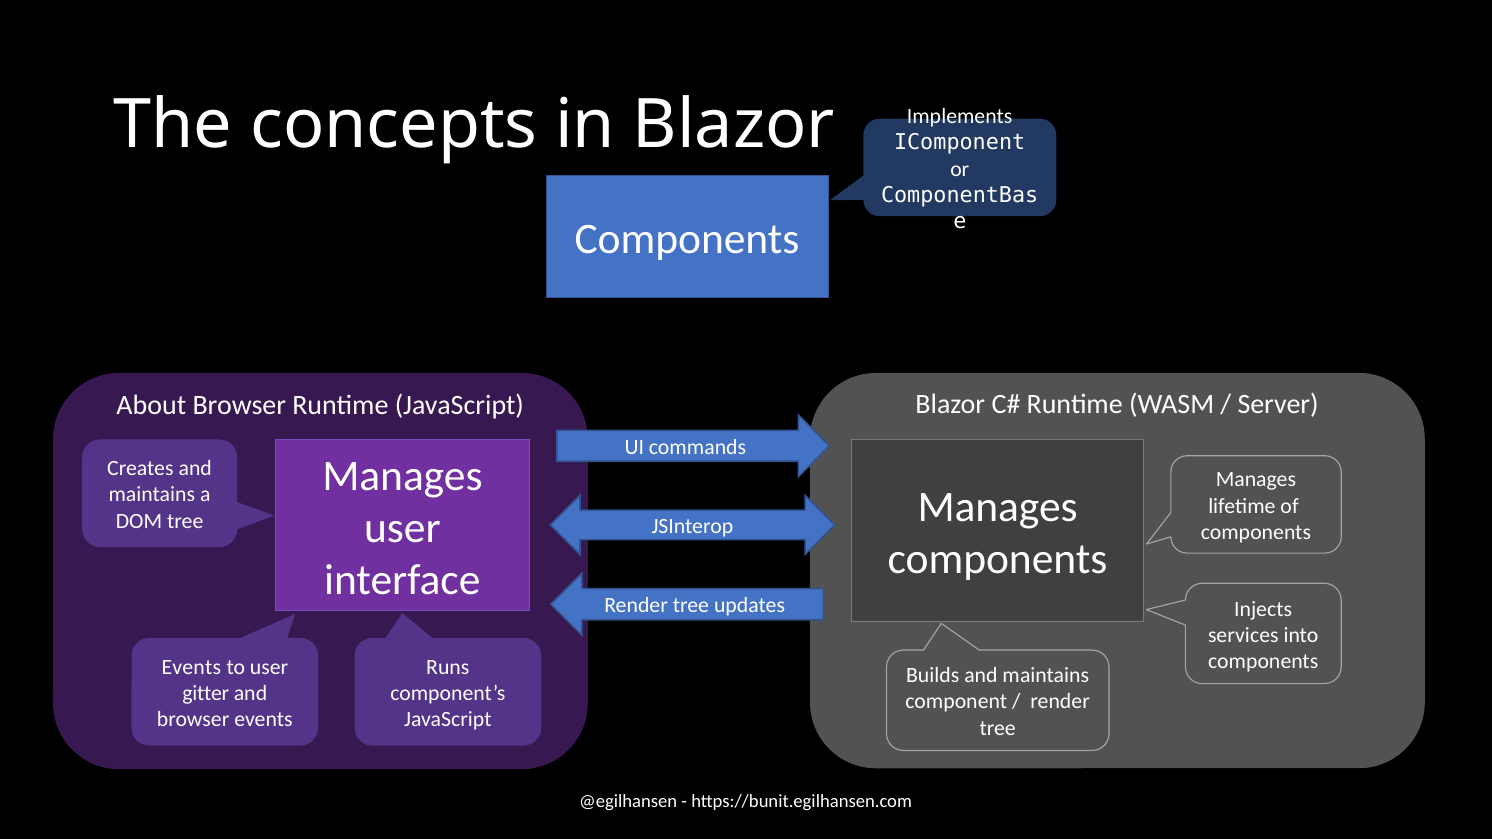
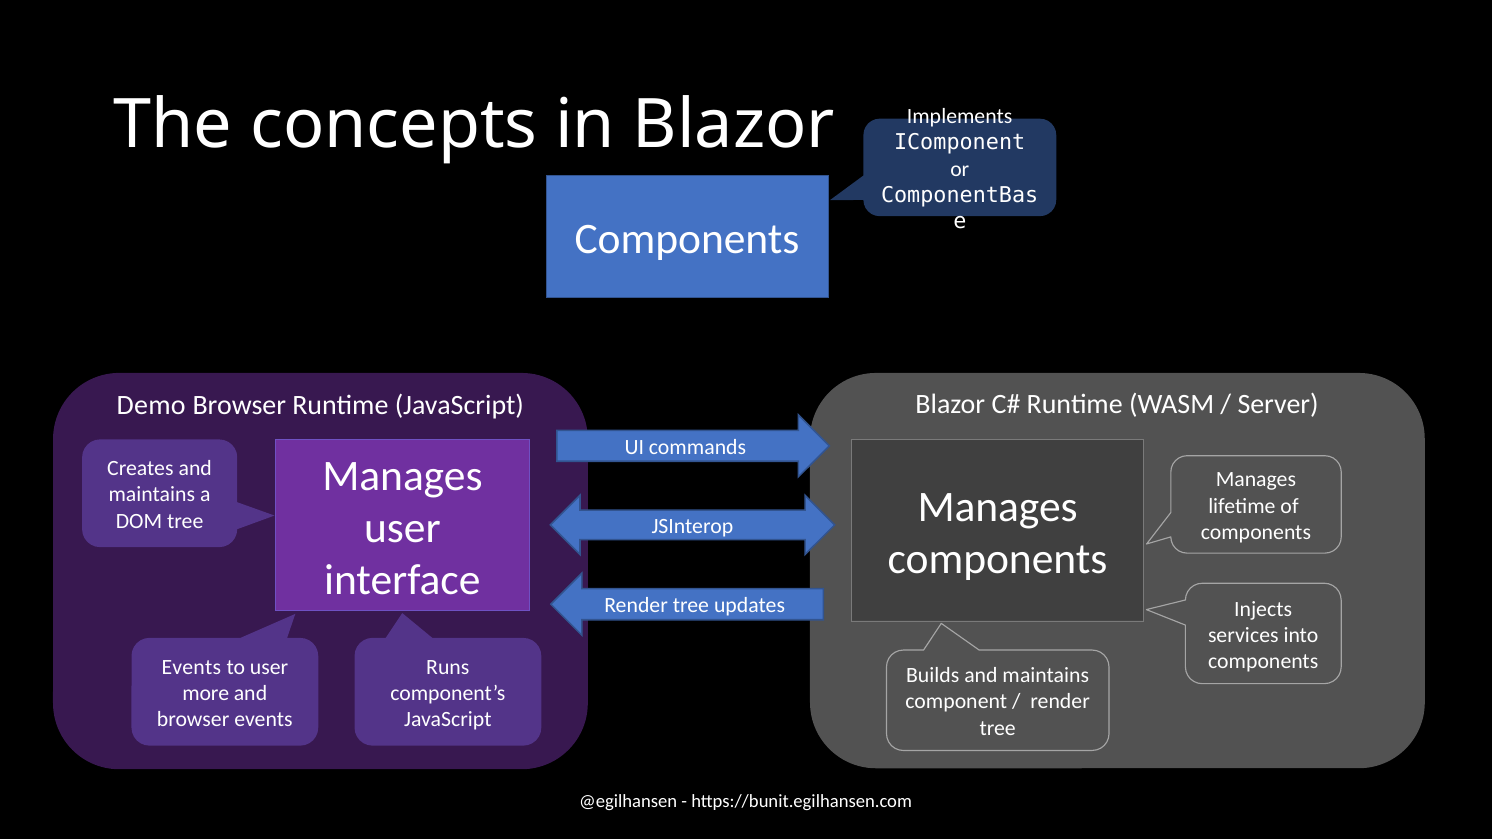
About: About -> Demo (151, 405)
gitter: gitter -> more (206, 693)
